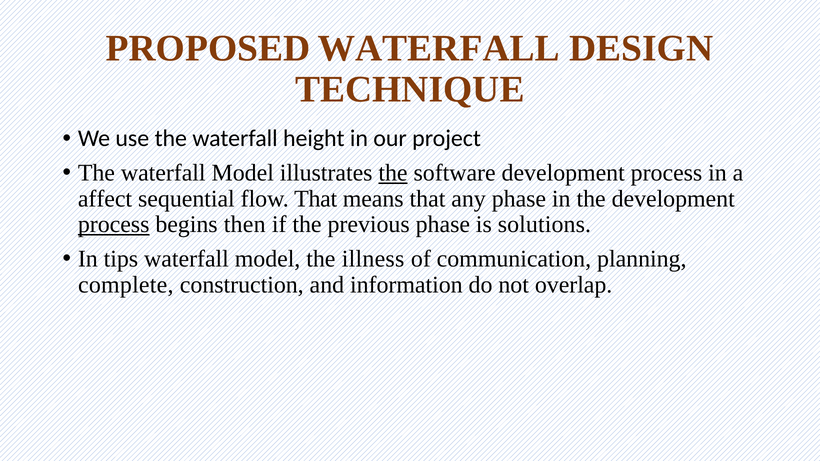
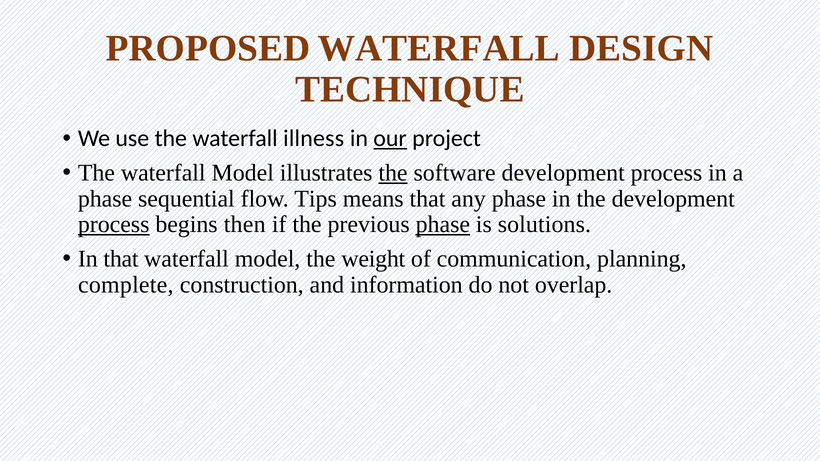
height: height -> illness (314, 139)
our underline: none -> present (390, 139)
affect: affect -> phase (105, 199)
flow That: That -> Tips (316, 199)
phase underline: none -> present (443, 225)
In tips: tips -> that (121, 259)
illness: illness -> weight (373, 259)
